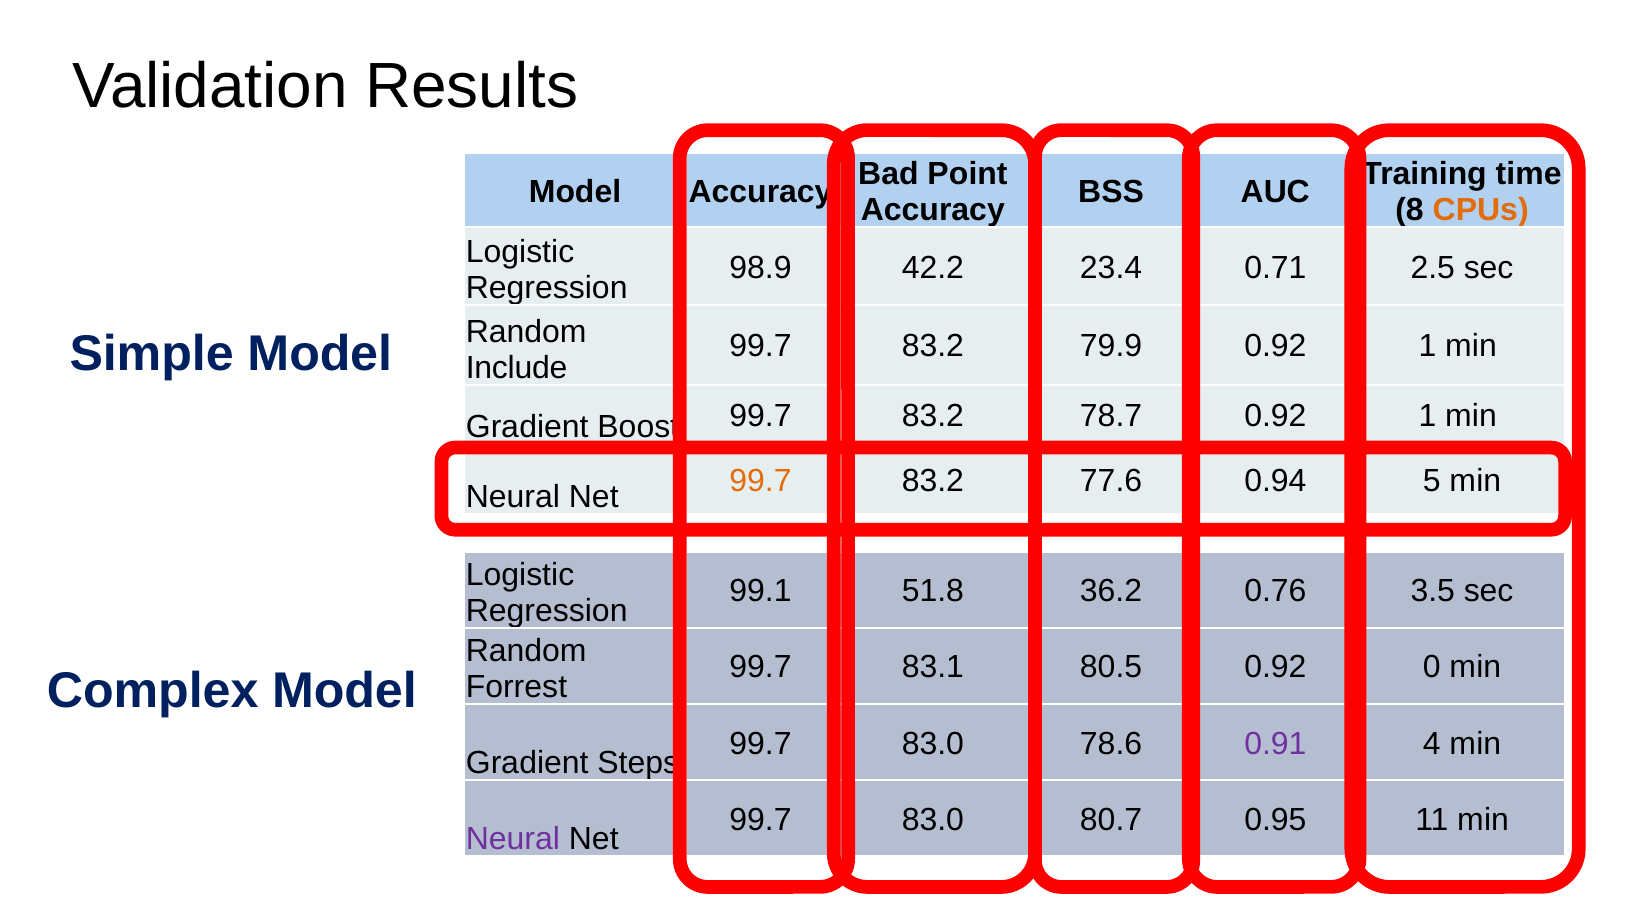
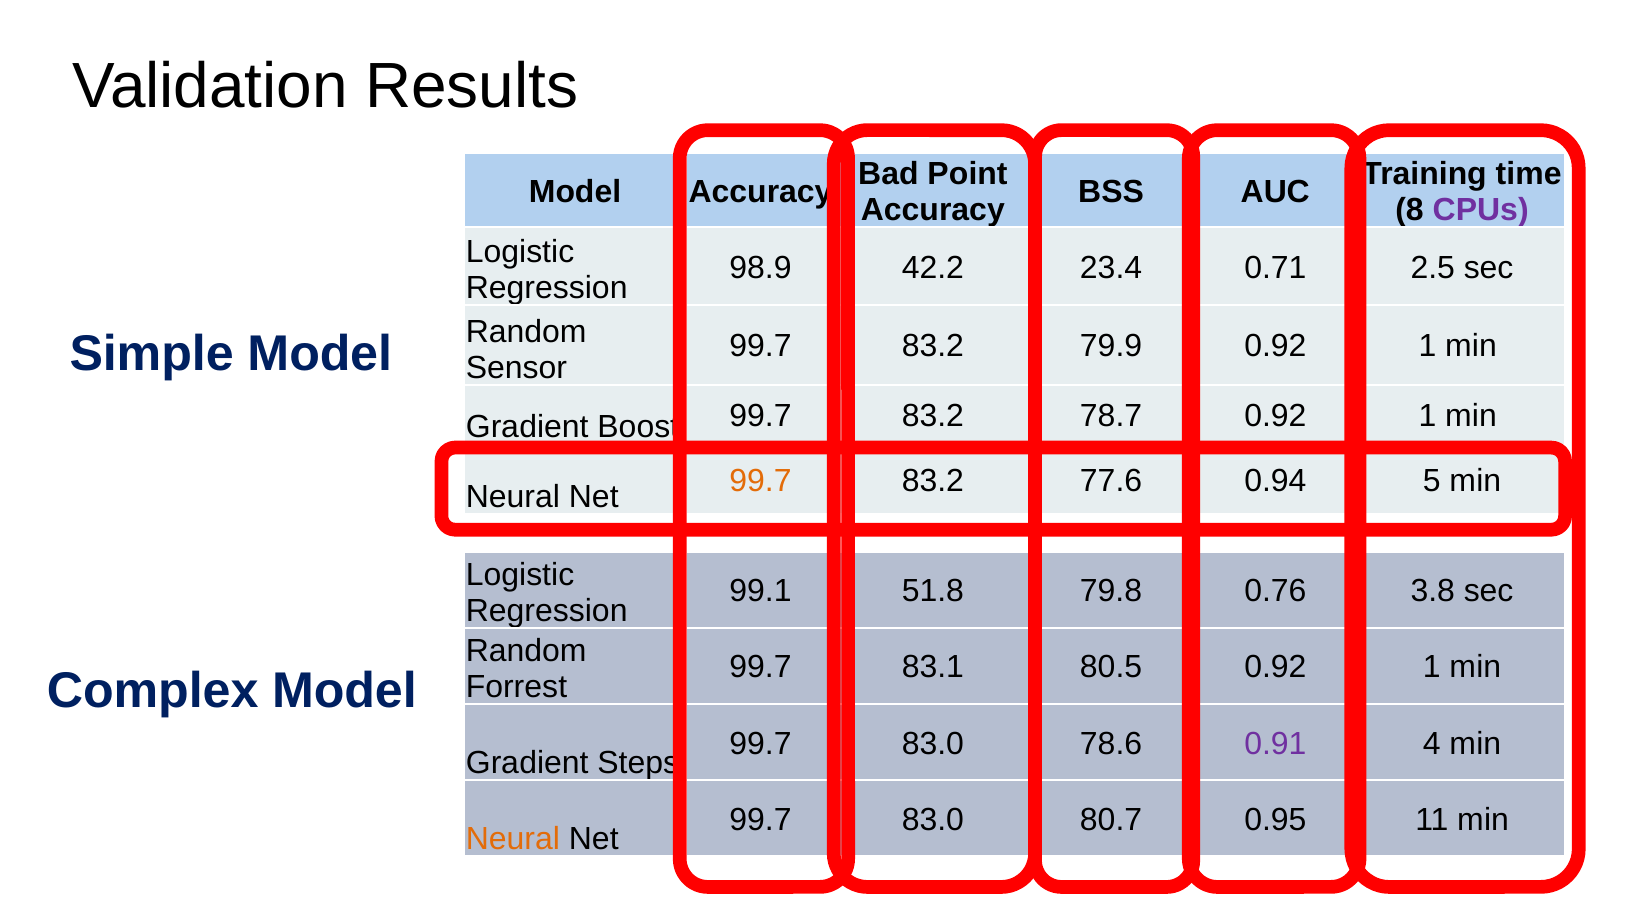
CPUs colour: orange -> purple (1481, 210)
Include: Include -> Sensor (516, 368)
36.2: 36.2 -> 79.8 (1111, 591)
3.5: 3.5 -> 3.8 (1433, 591)
80.5 0.92 0: 0 -> 1 (1432, 668)
Neural colour: purple -> orange (513, 839)
